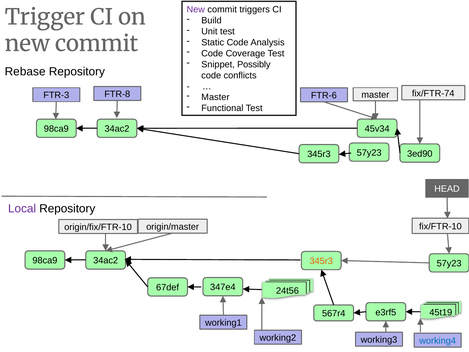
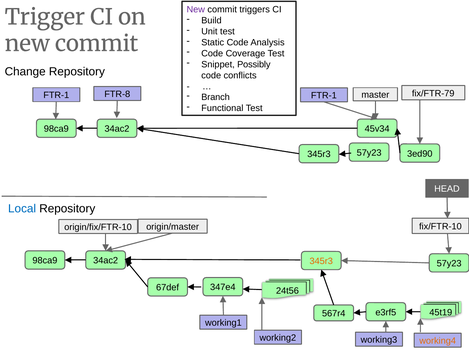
Rebase: Rebase -> Change (25, 72)
fix/FTR-74: fix/FTR-74 -> fix/FTR-79 (433, 93)
FTR-3: FTR-3 -> FTR-1 (56, 95)
FTR-6: FTR-6 -> FTR-1 (324, 95)
Master: Master -> Branch (216, 97)
Local colour: purple -> blue (22, 209)
working4 colour: blue -> orange (438, 341)
